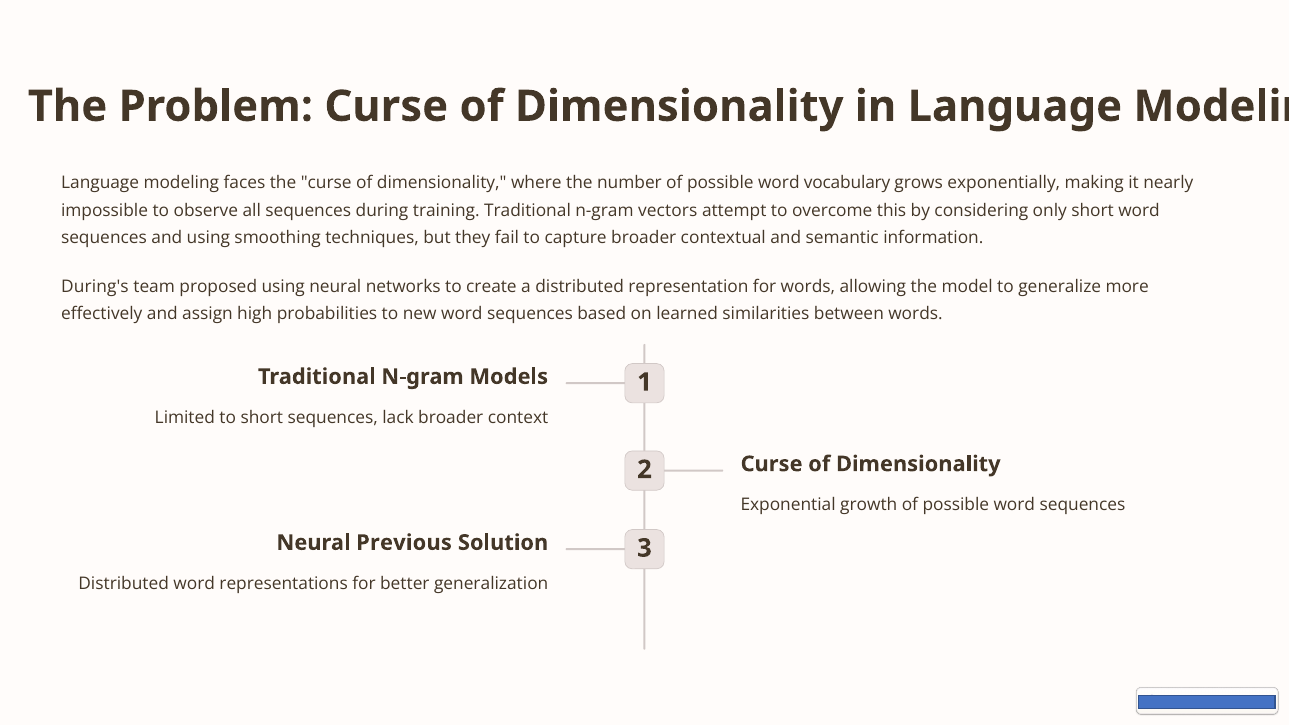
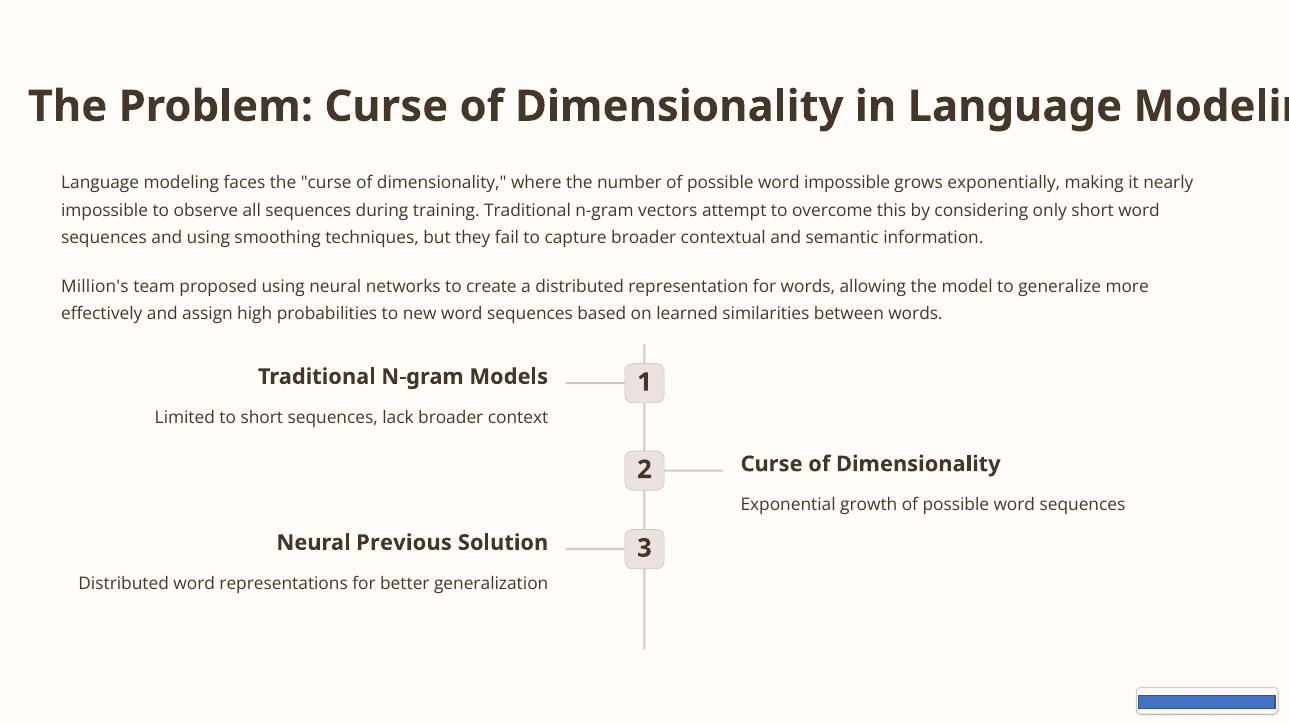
word vocabulary: vocabulary -> impossible (847, 183)
During's: During's -> Million's (95, 287)
